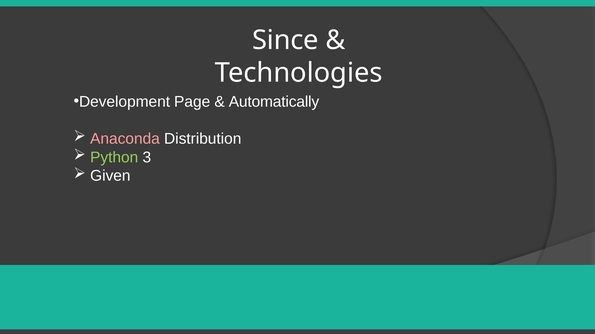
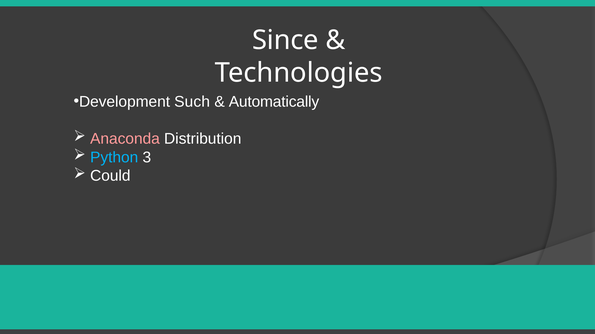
Page: Page -> Such (192, 102)
Python colour: light green -> light blue (114, 158)
Given: Given -> Could (110, 176)
